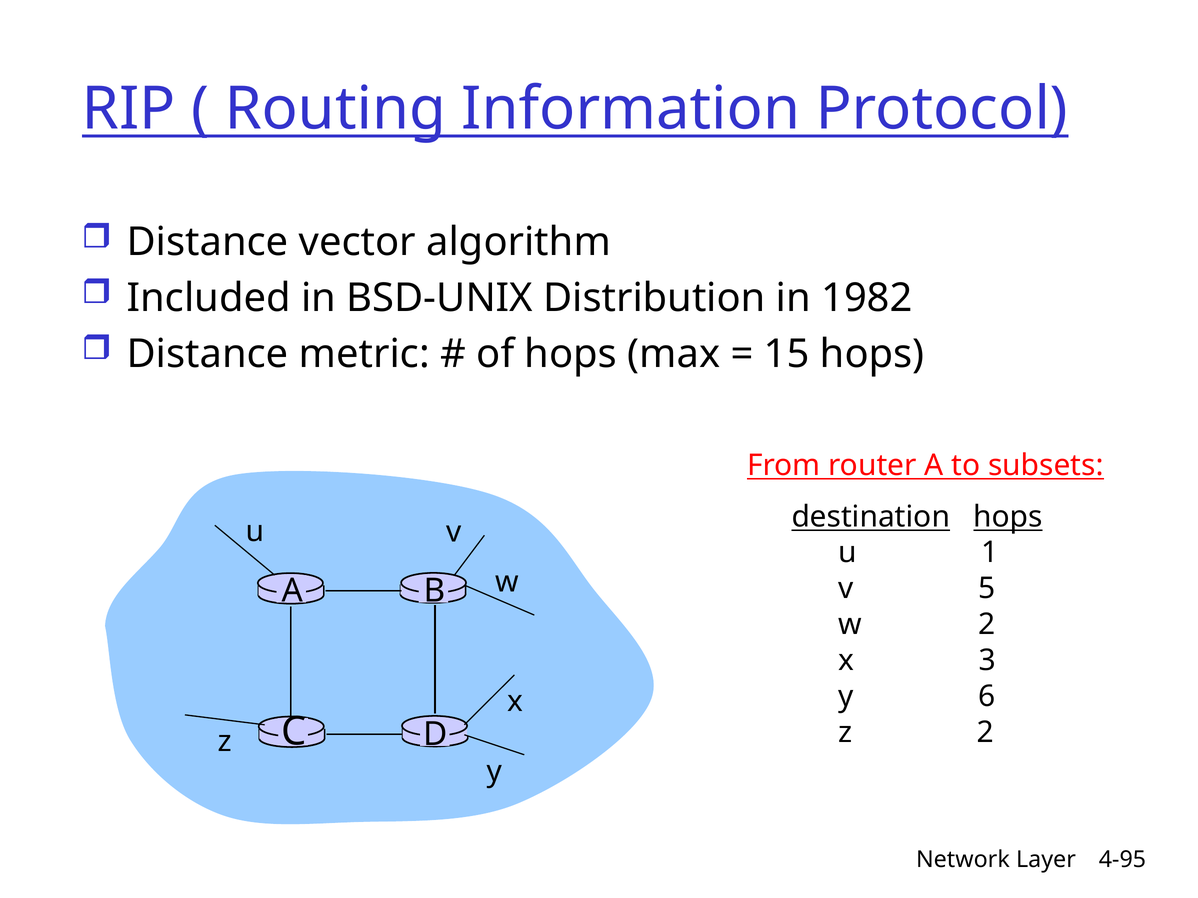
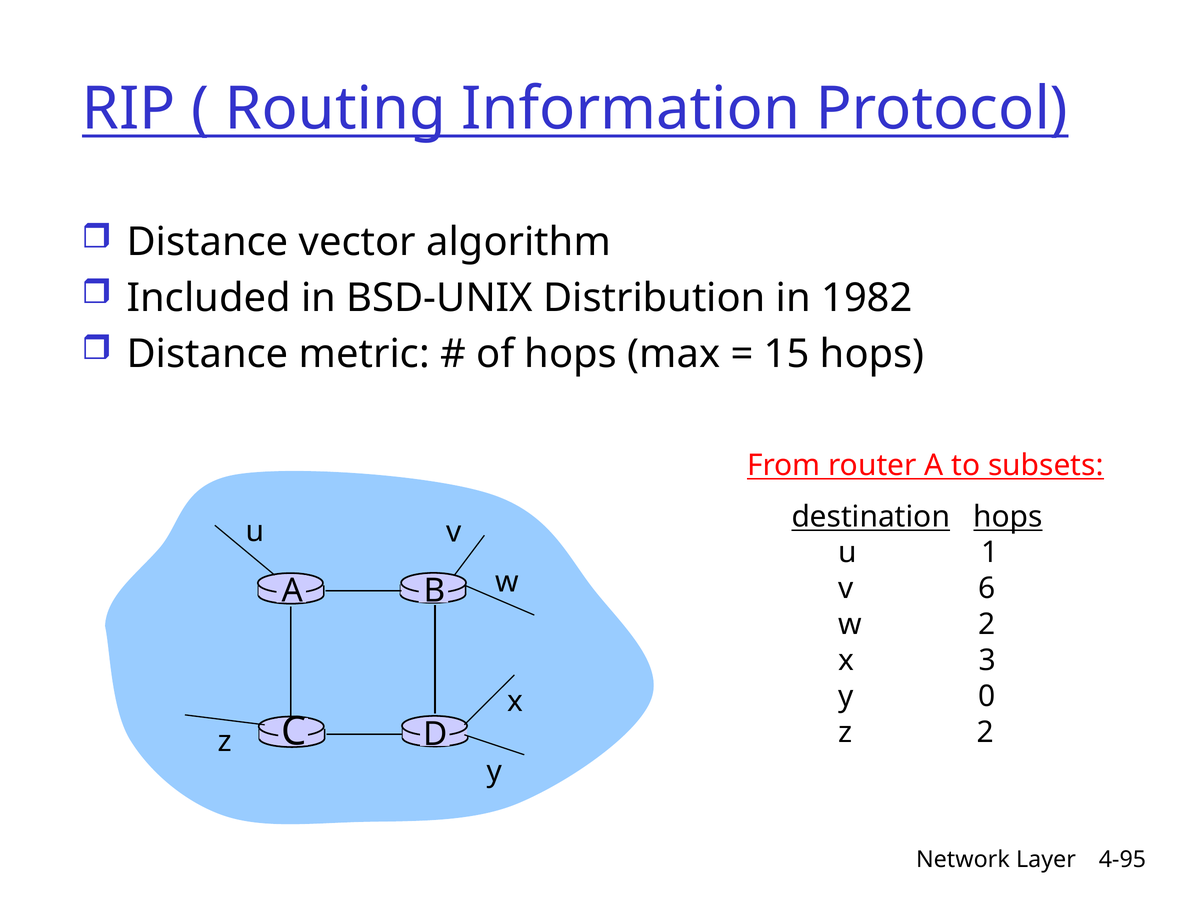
5: 5 -> 6 (987, 589)
6: 6 -> 0 (987, 697)
